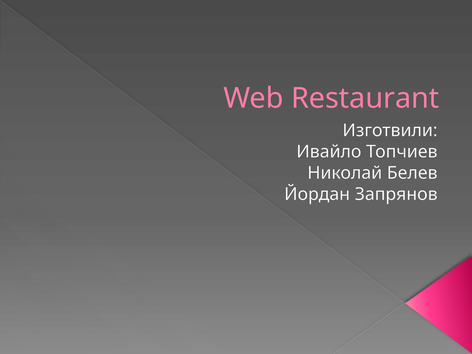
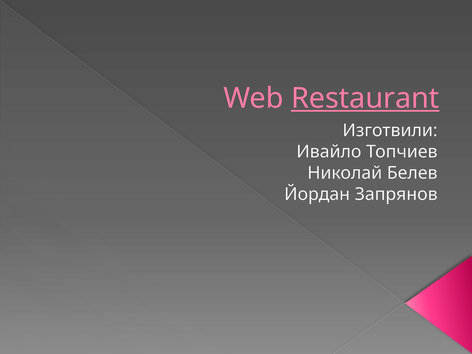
Restaurant underline: none -> present (365, 98)
